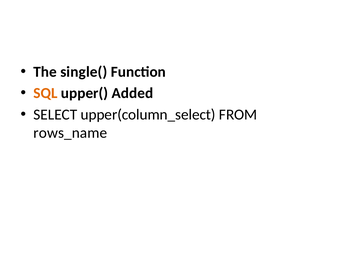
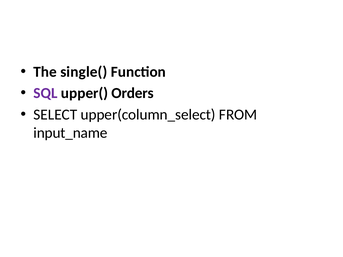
SQL colour: orange -> purple (45, 93)
Added: Added -> Orders (133, 93)
rows_name: rows_name -> input_name (70, 133)
